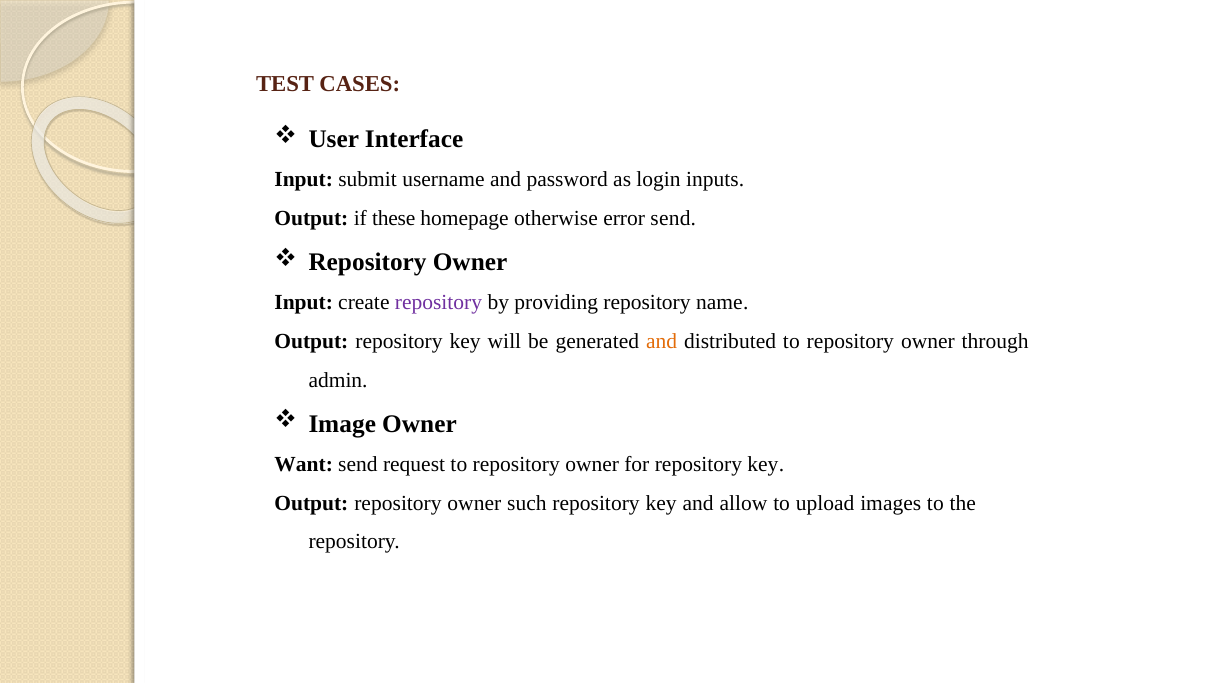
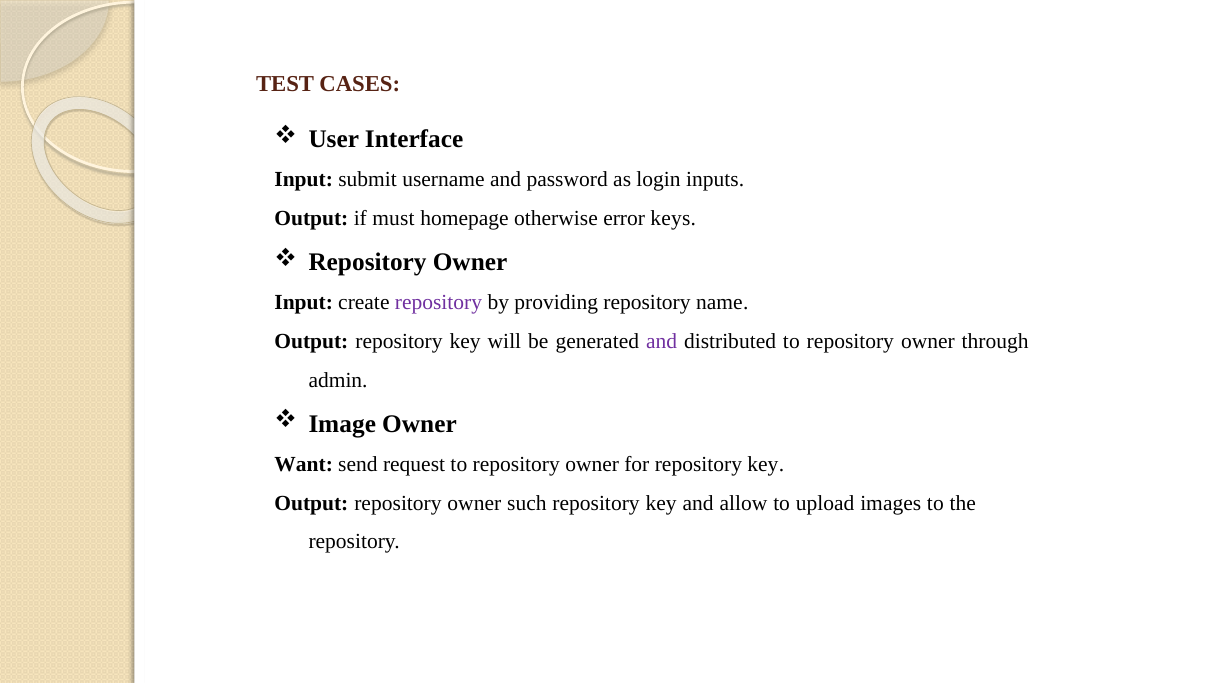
these: these -> must (393, 218)
error send: send -> keys (673, 218)
and colour: orange -> purple (662, 341)
